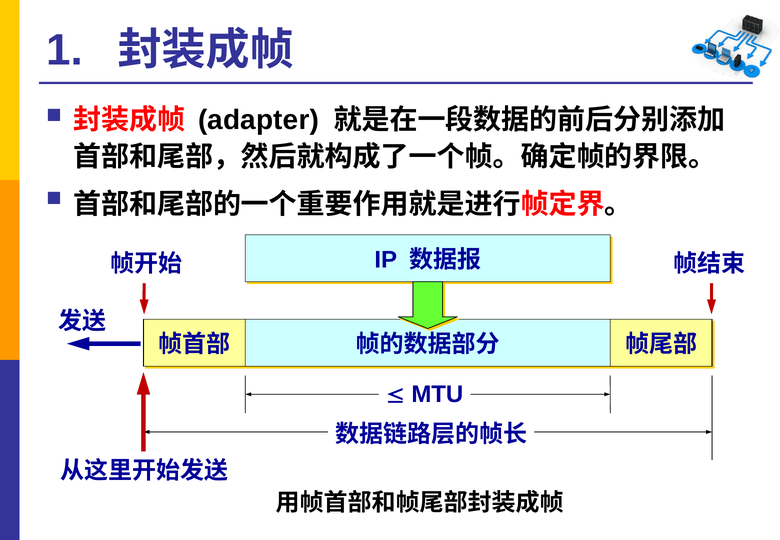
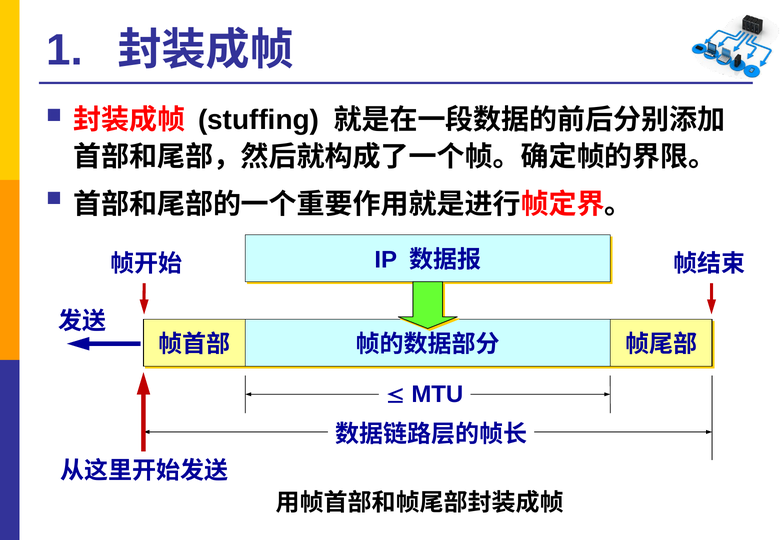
adapter: adapter -> stuffing (259, 120)
